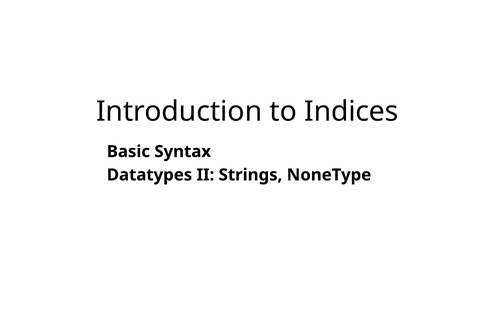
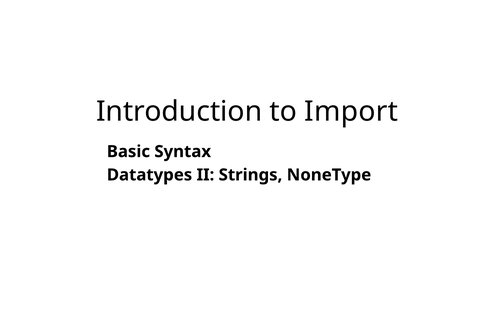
Indices: Indices -> Import (351, 112)
